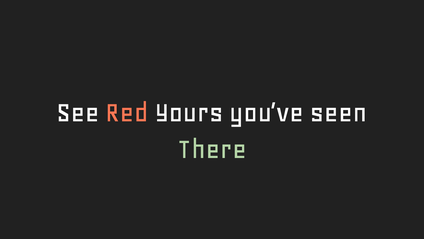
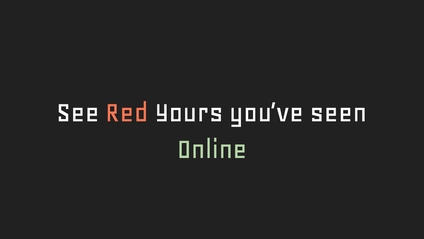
There: There -> Online (212, 148)
